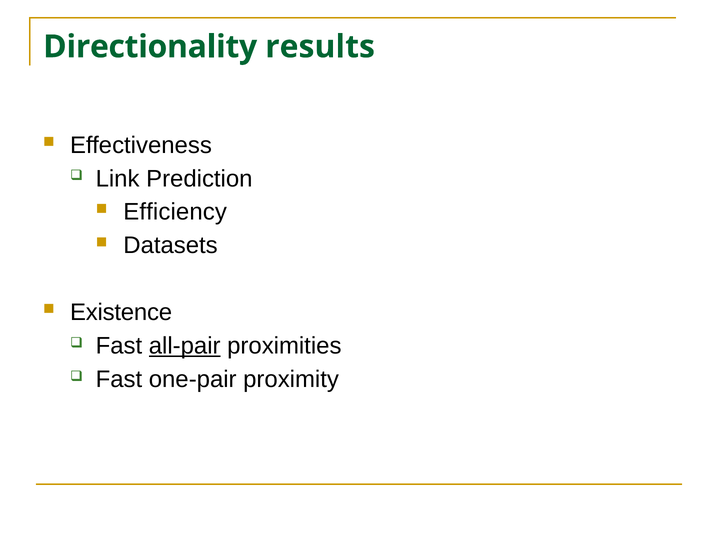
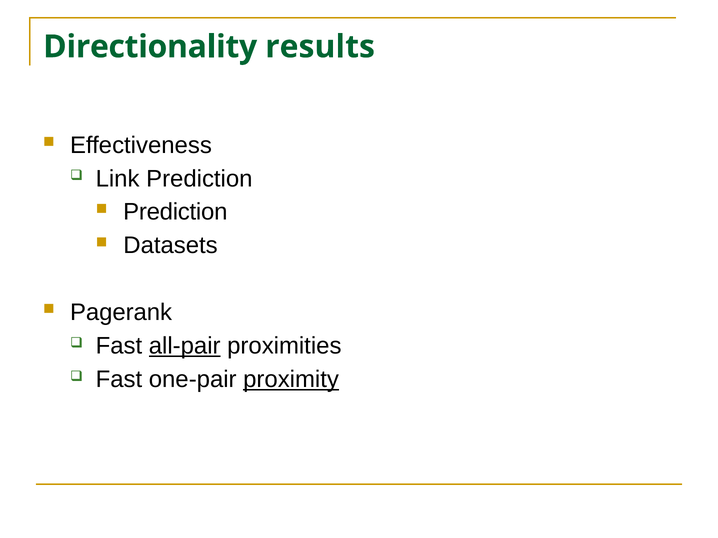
Efficiency: Efficiency -> Prediction (175, 212)
Existence: Existence -> Pagerank (121, 313)
proximity underline: none -> present (291, 380)
